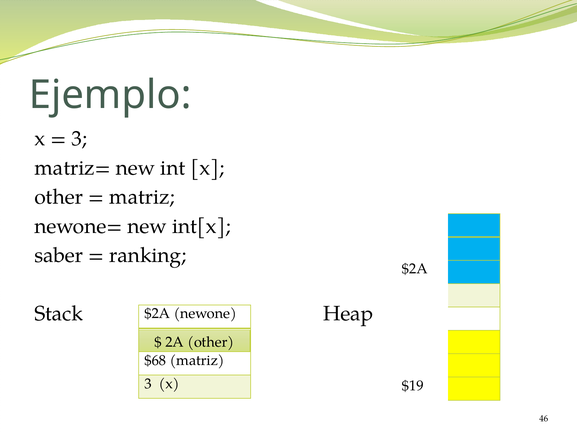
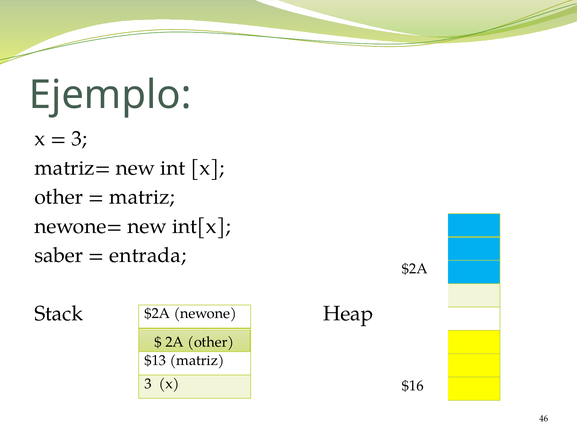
ranking: ranking -> entrada (148, 256)
$68: $68 -> $13 (155, 361)
$19: $19 -> $16 (413, 386)
